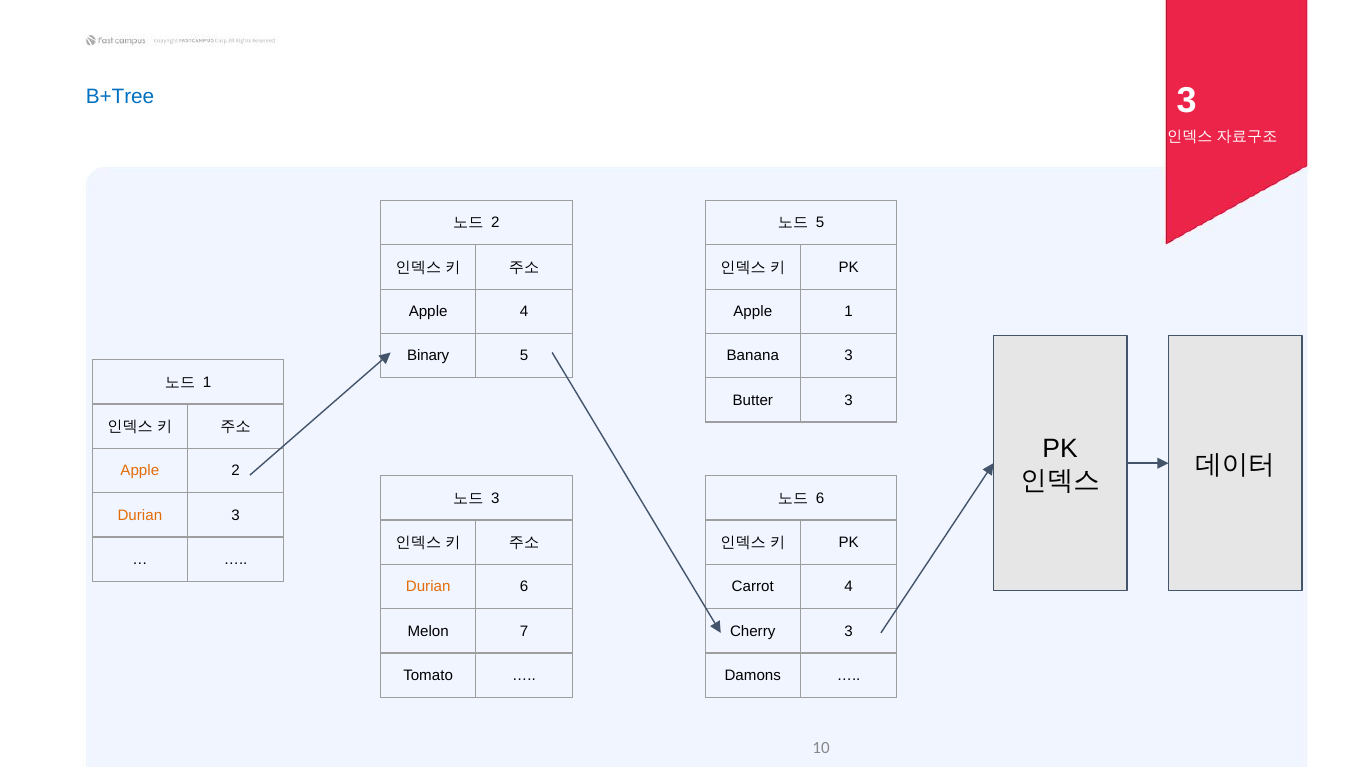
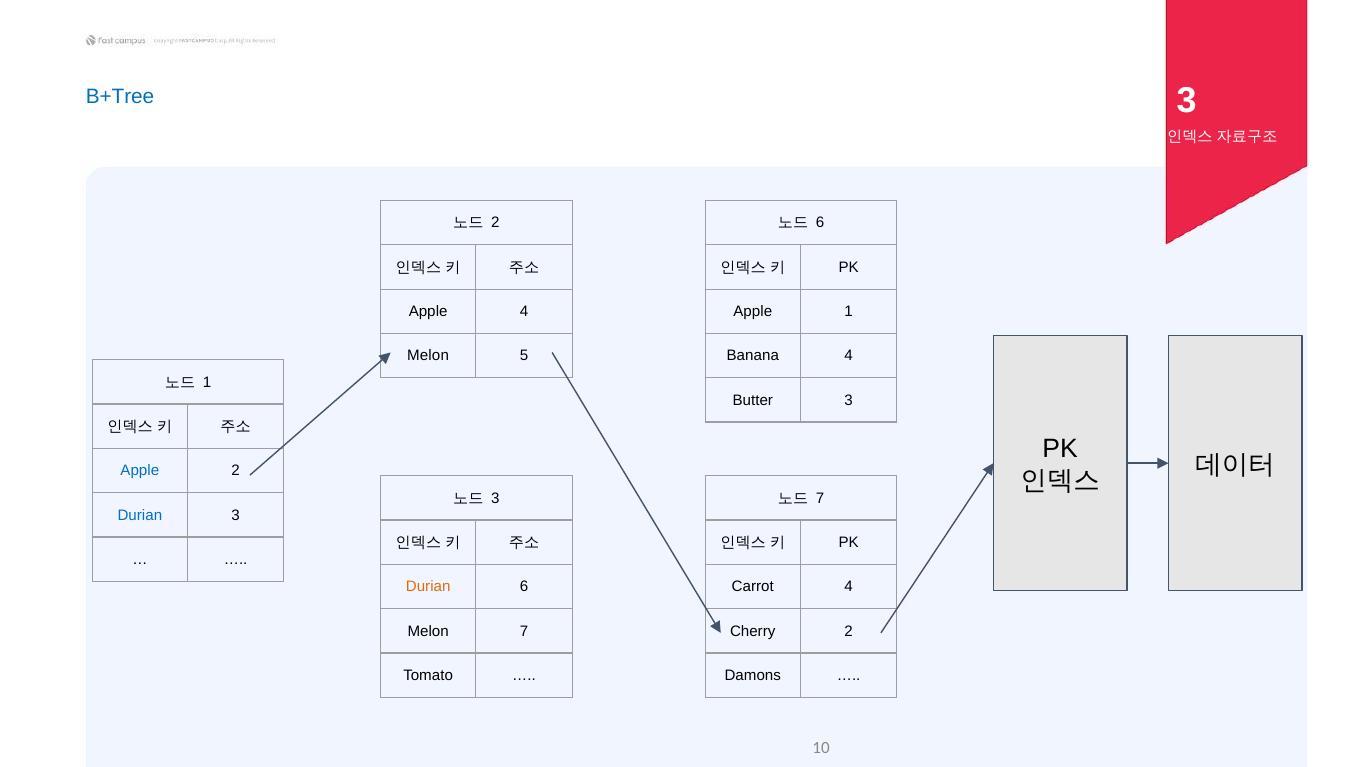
5: 5 -> 6 (820, 223)
Binary: Binary -> Melon (428, 356)
Banana 3: 3 -> 4 (849, 356)
Apple colour: orange -> blue (140, 471)
6: 6 -> 7 (820, 498)
Durian colour: orange -> blue (140, 515)
Cherry 3: 3 -> 2 (849, 631)
